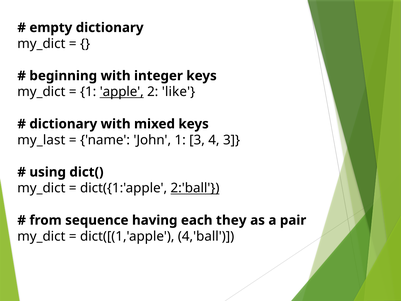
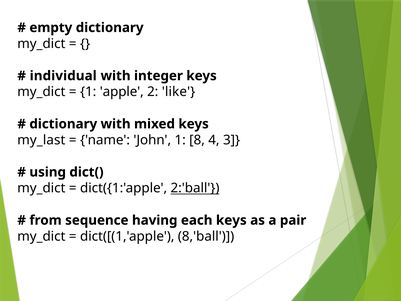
beginning: beginning -> individual (63, 76)
apple underline: present -> none (122, 92)
1 3: 3 -> 8 (197, 140)
each they: they -> keys (231, 220)
4,'ball: 4,'ball -> 8,'ball (206, 236)
